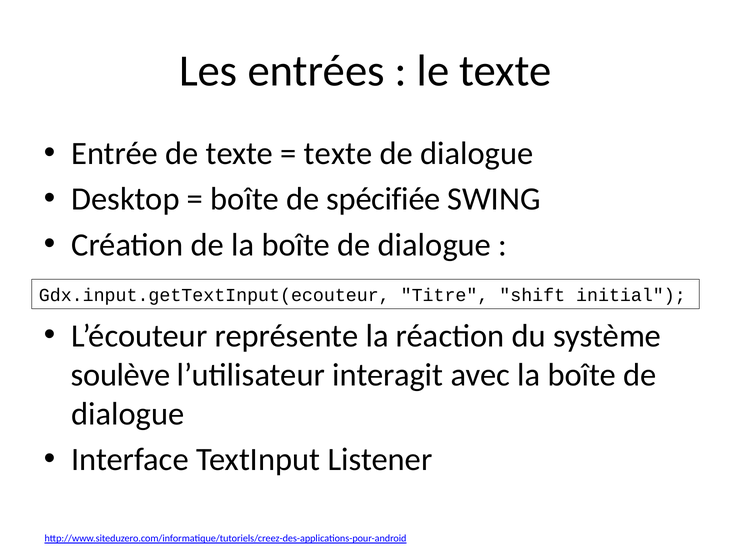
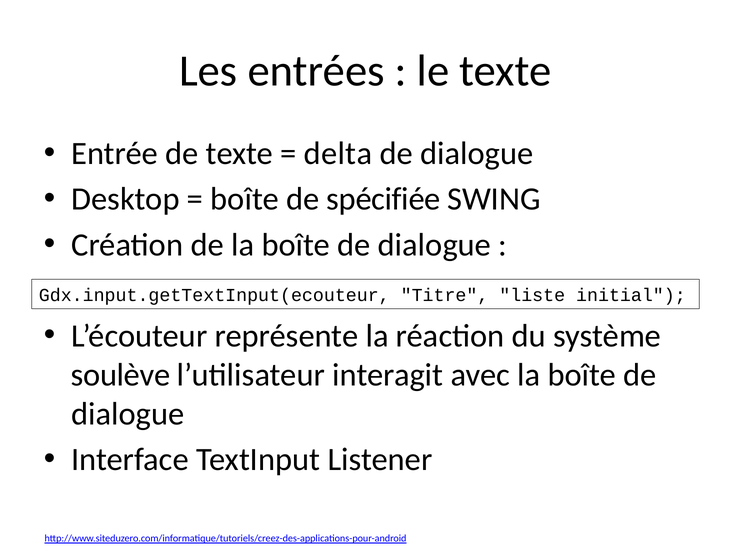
texte: texte -> delta (338, 153)
shift: shift -> liste (532, 295)
